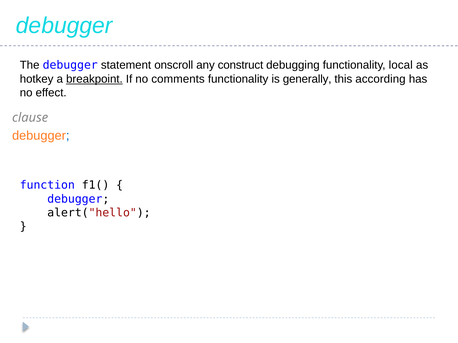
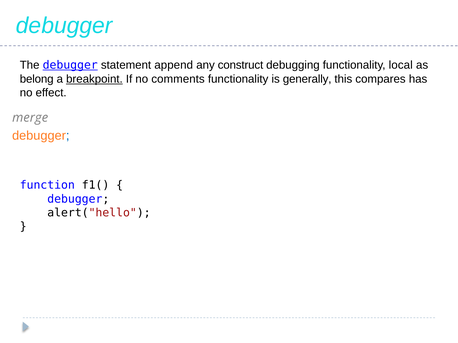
debugger underline: none -> present (70, 65)
onscroll: onscroll -> append (174, 65)
hotkey: hotkey -> belong (37, 79)
according: according -> compares (381, 79)
clause: clause -> merge (30, 118)
